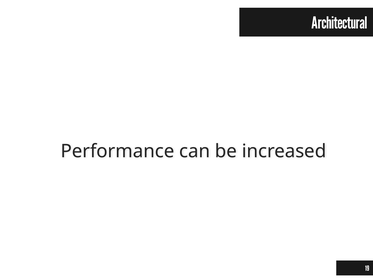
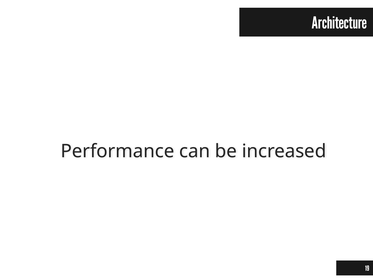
Architectural: Architectural -> Architecture (339, 23)
